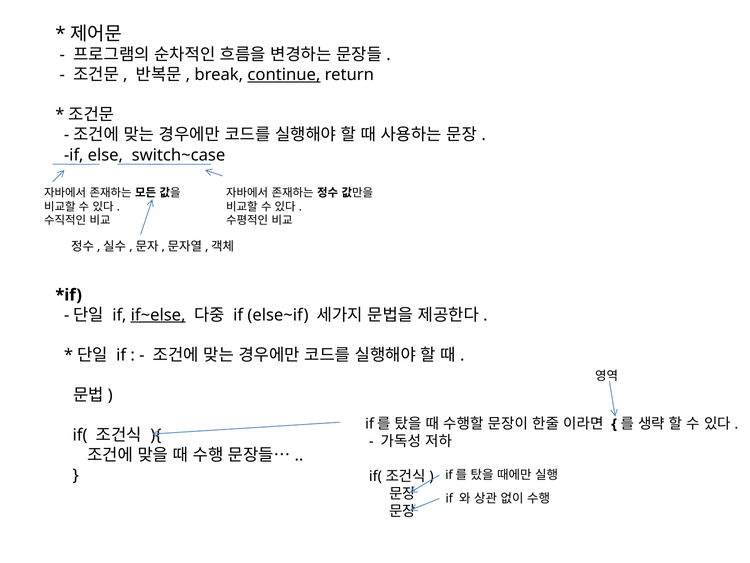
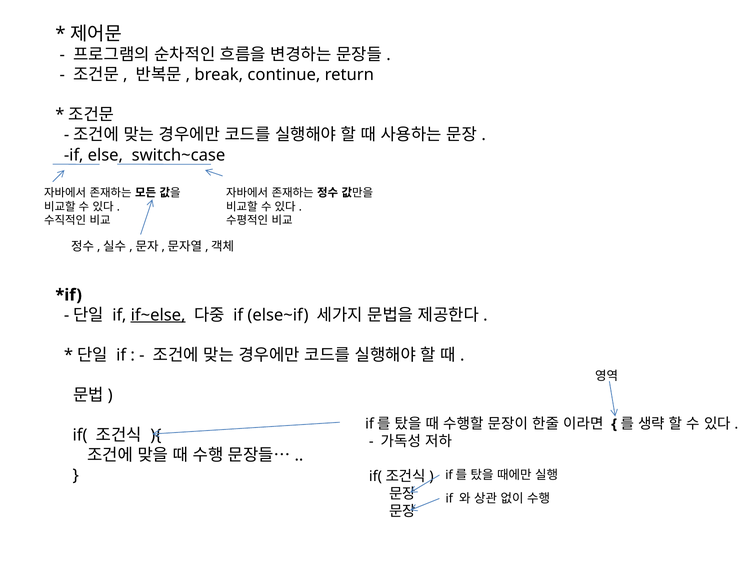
continue underline: present -> none (284, 75)
